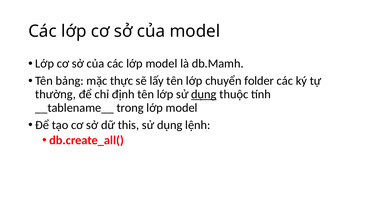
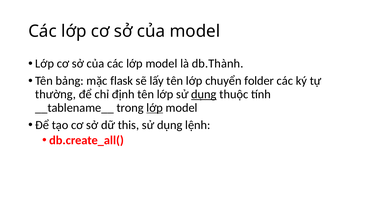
db.Mamh: db.Mamh -> db.Thành (218, 64)
thực: thực -> flask (122, 81)
lớp underline: none -> present (155, 108)
